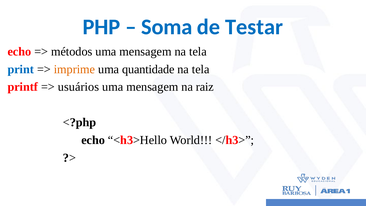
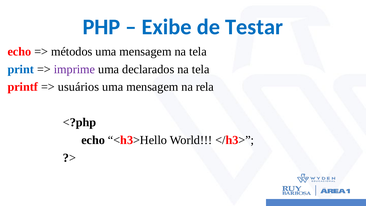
Soma: Soma -> Exibe (167, 27)
imprime colour: orange -> purple (74, 69)
quantidade: quantidade -> declarados (148, 69)
raiz: raiz -> rela (205, 87)
